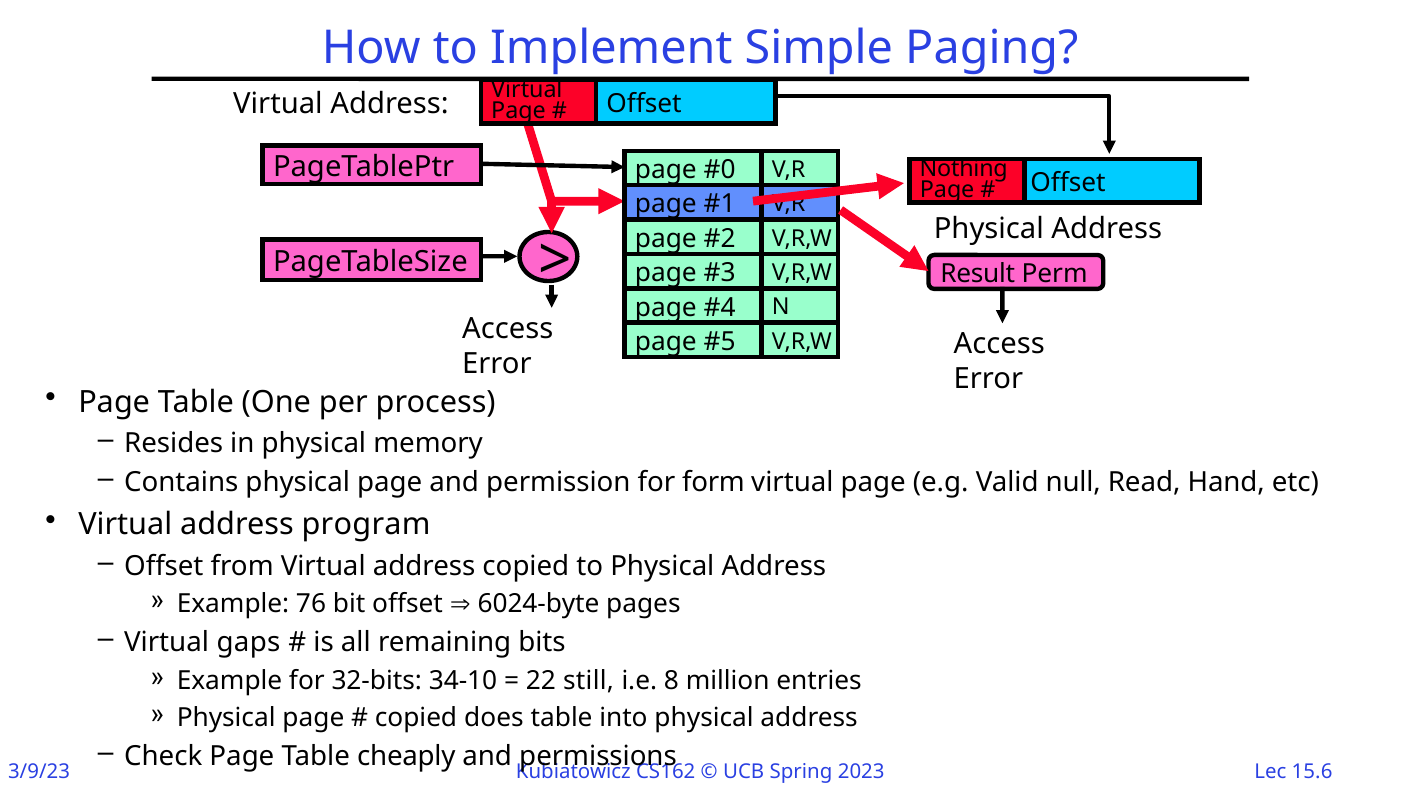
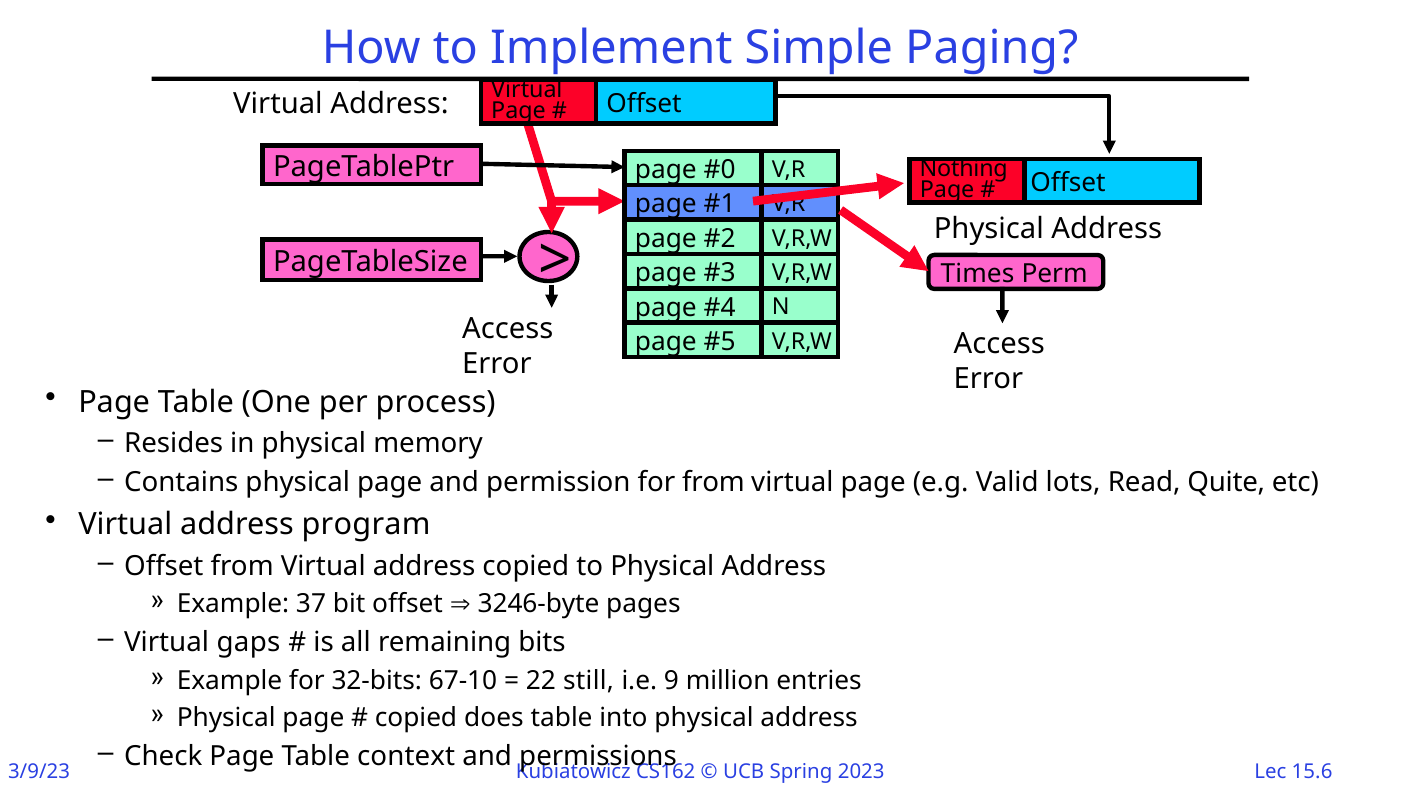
Result: Result -> Times (978, 274)
for form: form -> from (713, 483)
null: null -> lots (1073, 483)
Hand: Hand -> Quite (1226, 483)
76: 76 -> 37 (311, 604)
6024-byte: 6024-byte -> 3246-byte (539, 604)
34-10: 34-10 -> 67-10 (463, 681)
8: 8 -> 9 (671, 681)
cheaply: cheaply -> context (406, 757)
